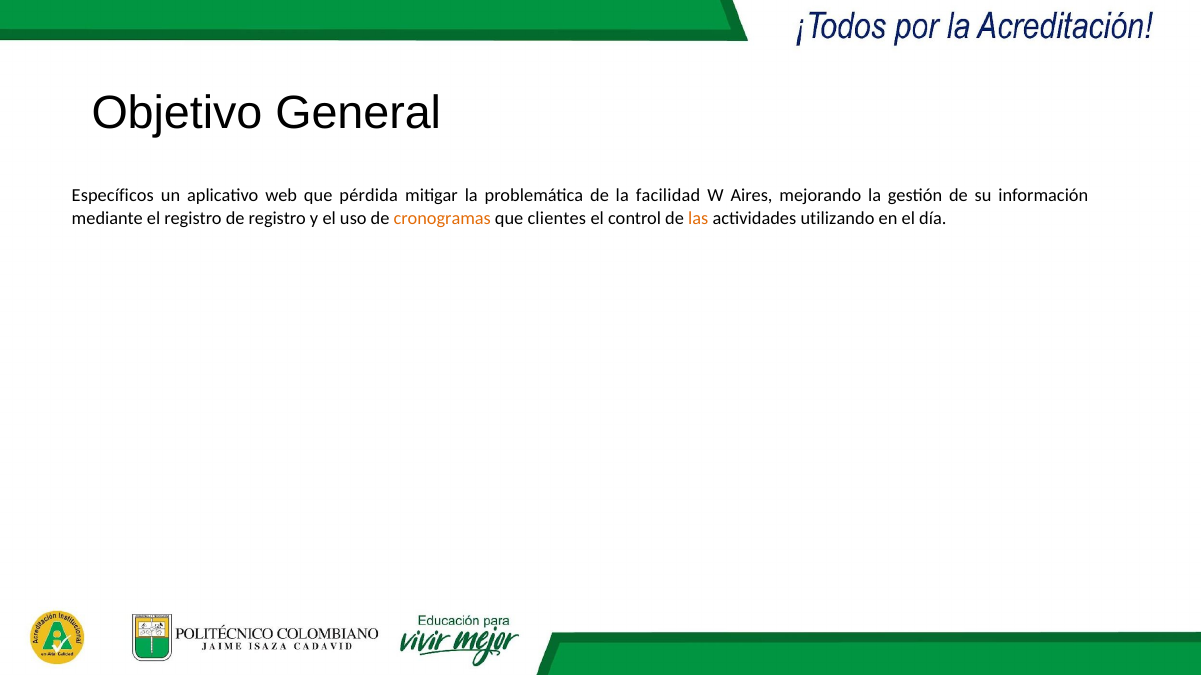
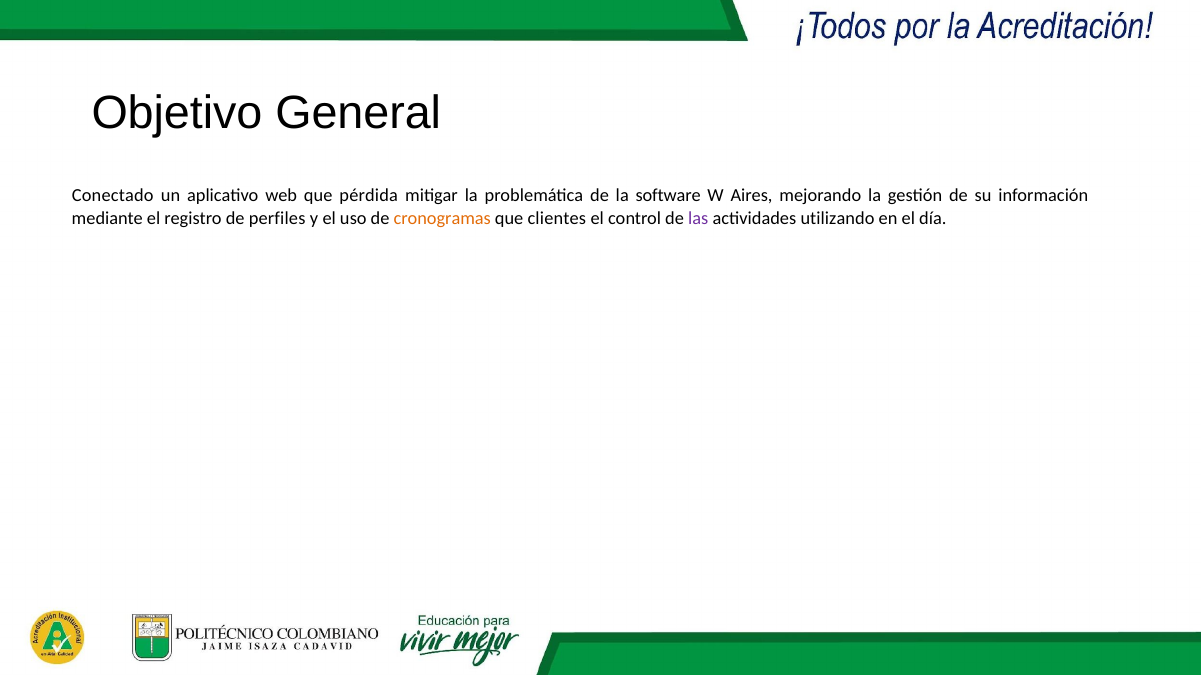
Específicos: Específicos -> Conectado (113, 196)
facilidad: facilidad -> software (668, 196)
de registro: registro -> perfiles (277, 219)
las colour: orange -> purple (698, 219)
